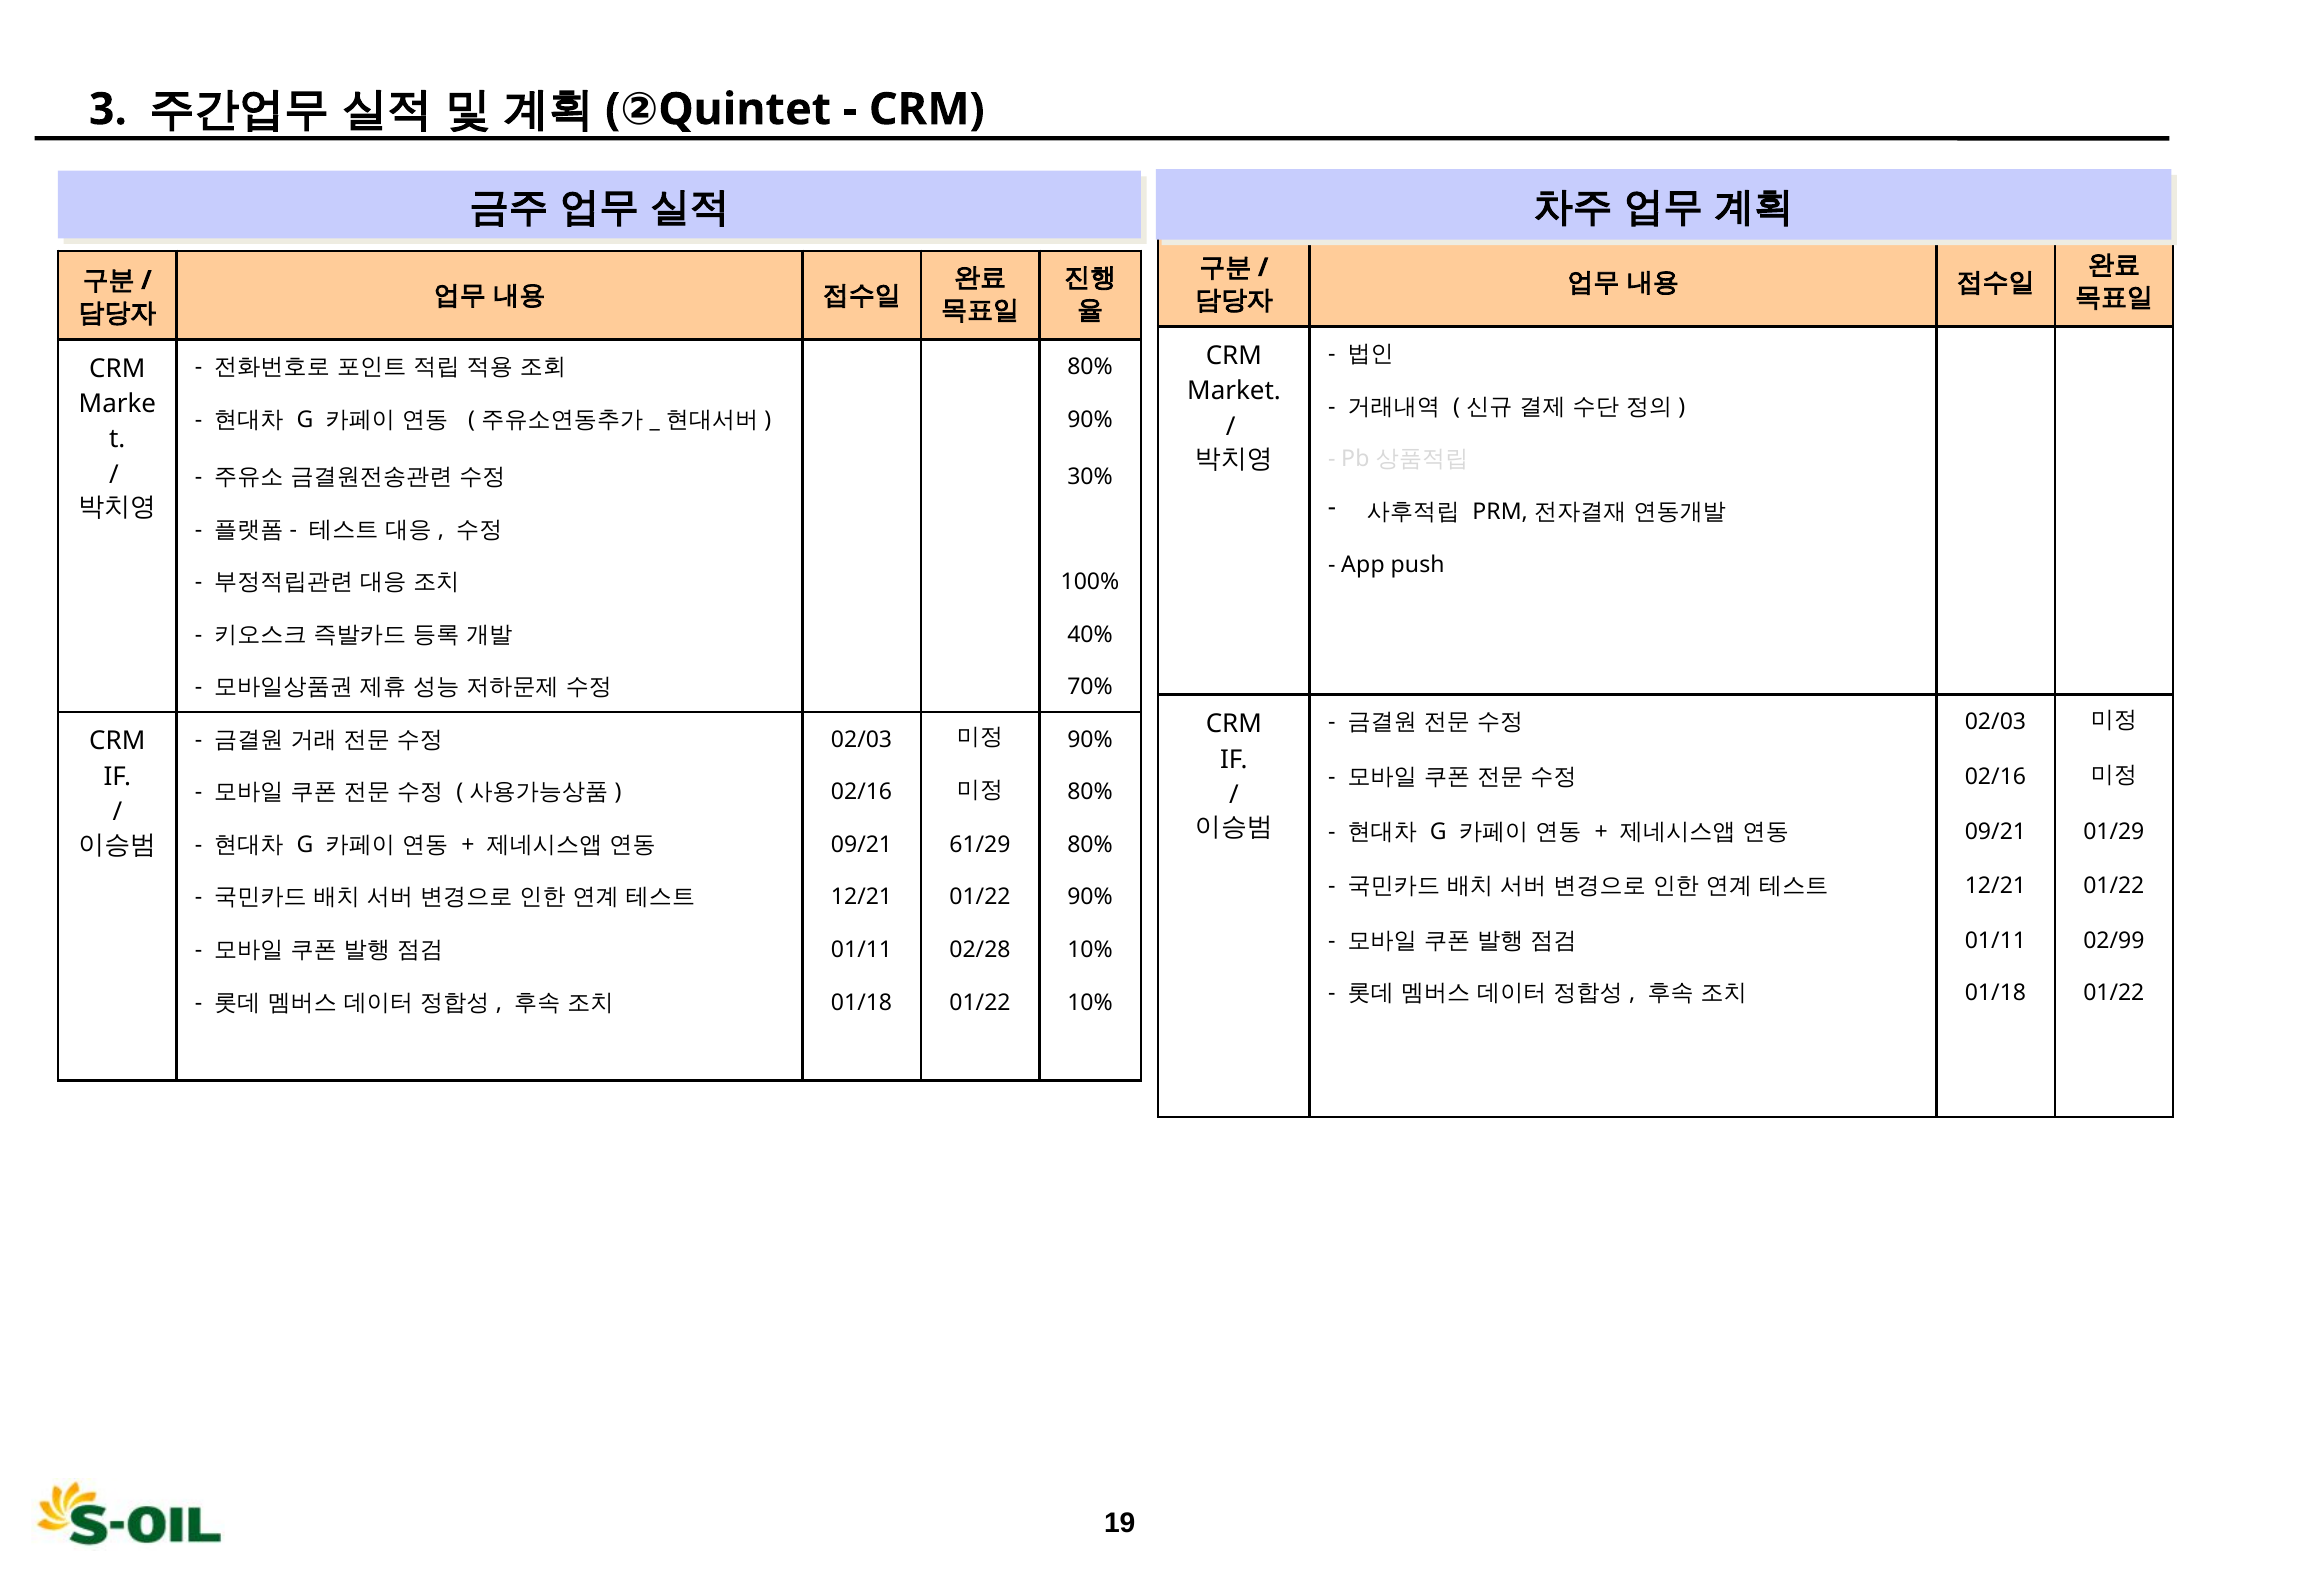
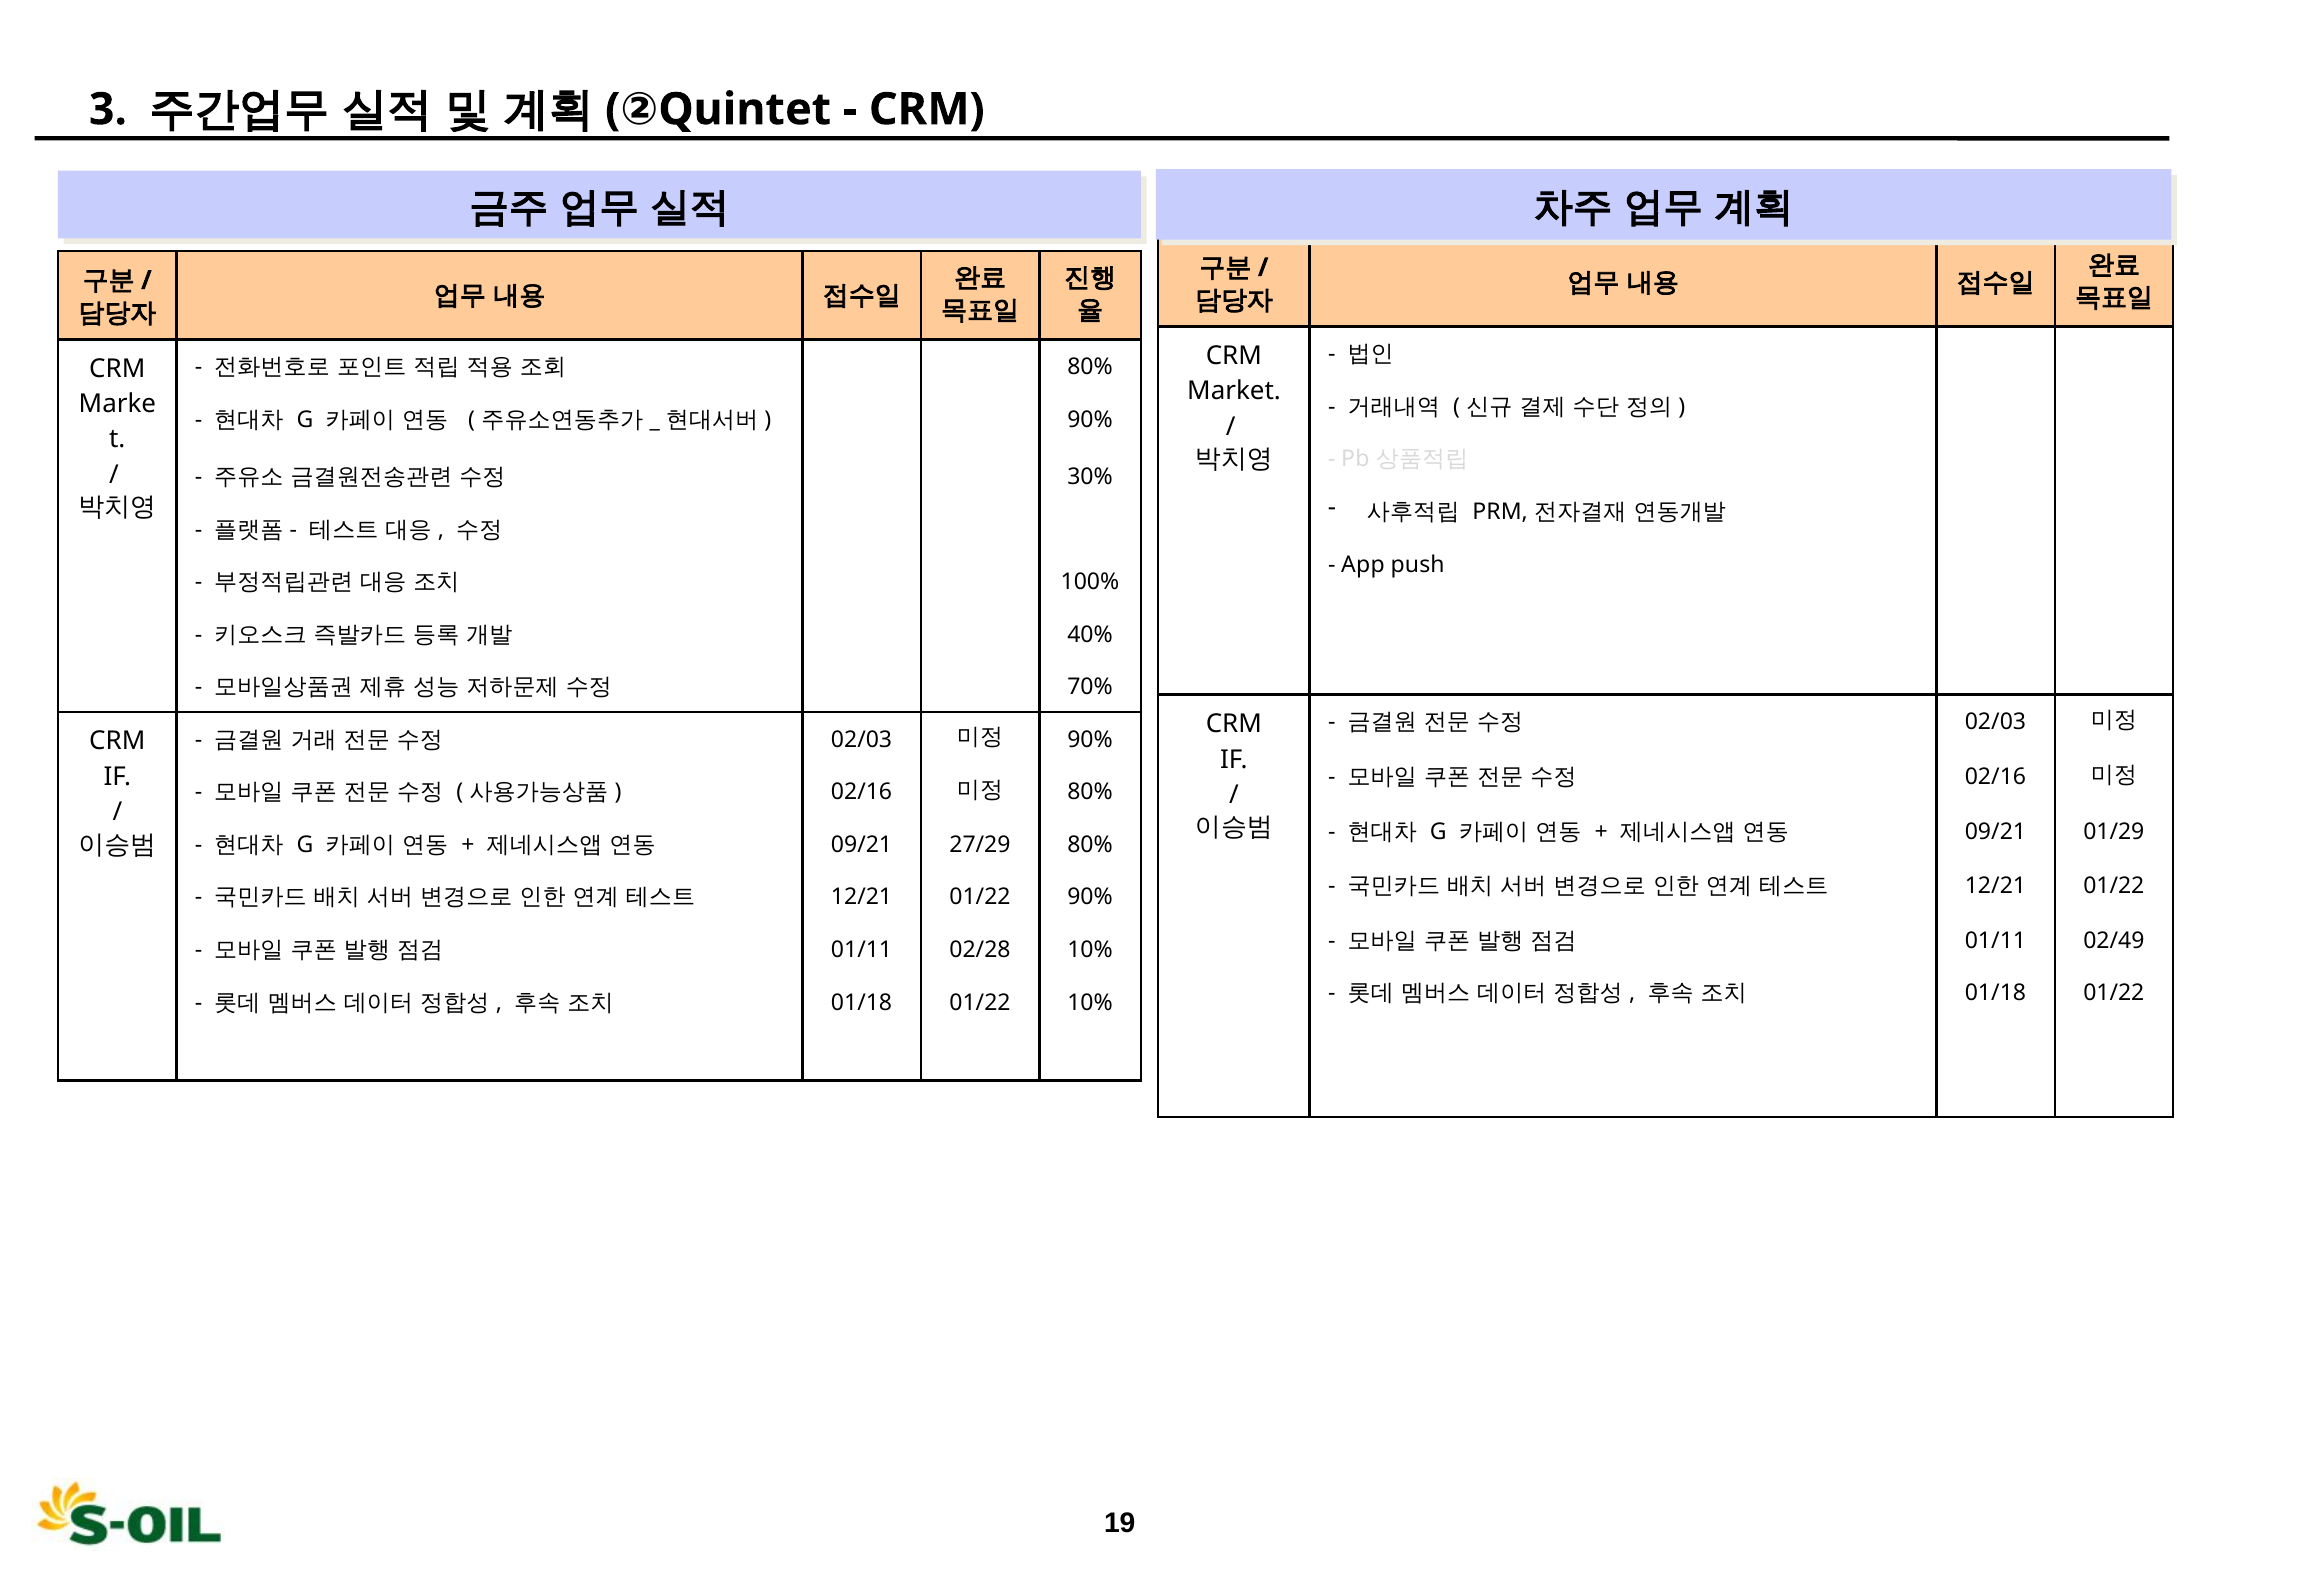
61/29: 61/29 -> 27/29 (980, 845)
02/99: 02/99 -> 02/49 (2114, 941)
